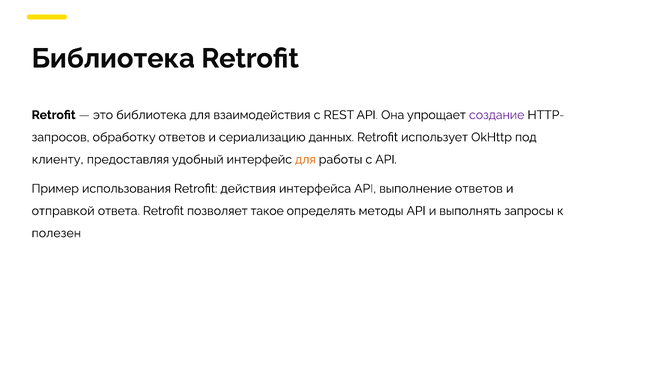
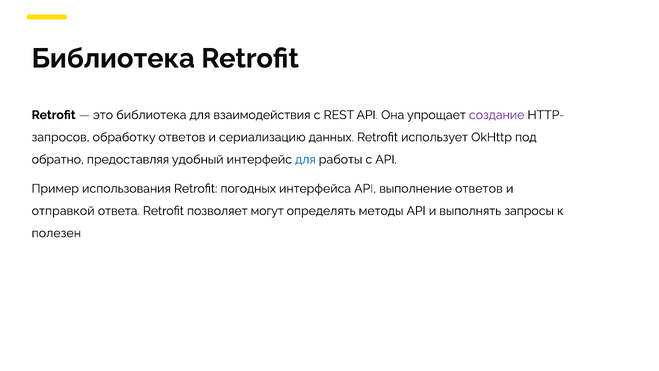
клиенту: клиенту -> обратно (58, 159)
для colour: orange -> blue (305, 159)
действия: действия -> погодных (248, 188)
такое: такое -> могут (267, 211)
